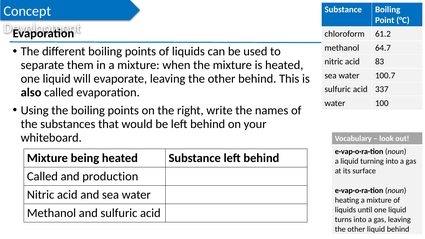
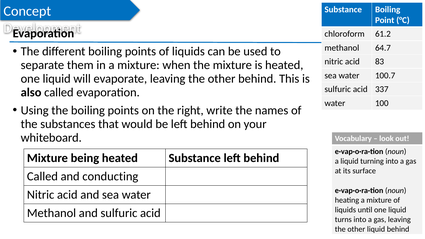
production: production -> conducting (110, 176)
